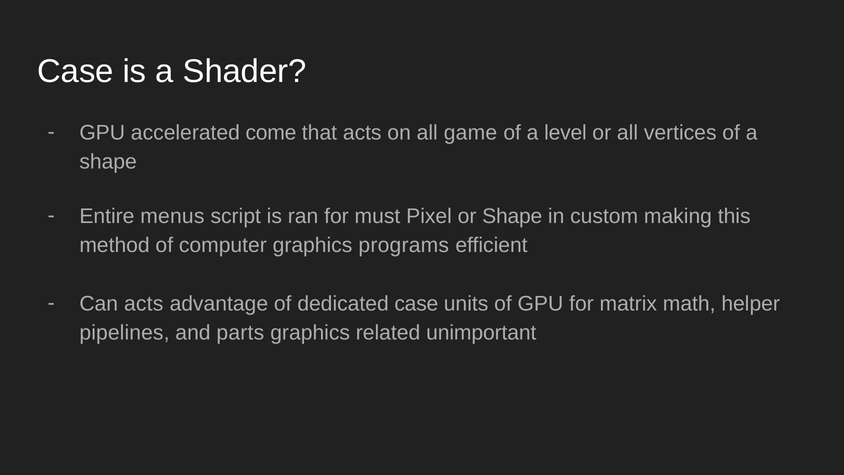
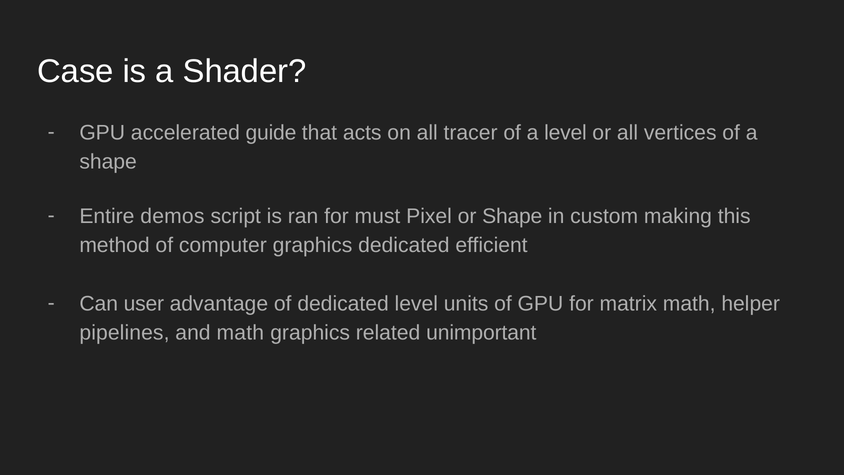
come: come -> guide (271, 133)
game: game -> tracer (471, 133)
menus: menus -> demos (172, 216)
graphics programs: programs -> dedicated (404, 245)
Can acts: acts -> user (144, 304)
dedicated case: case -> level (416, 304)
and parts: parts -> math (240, 333)
